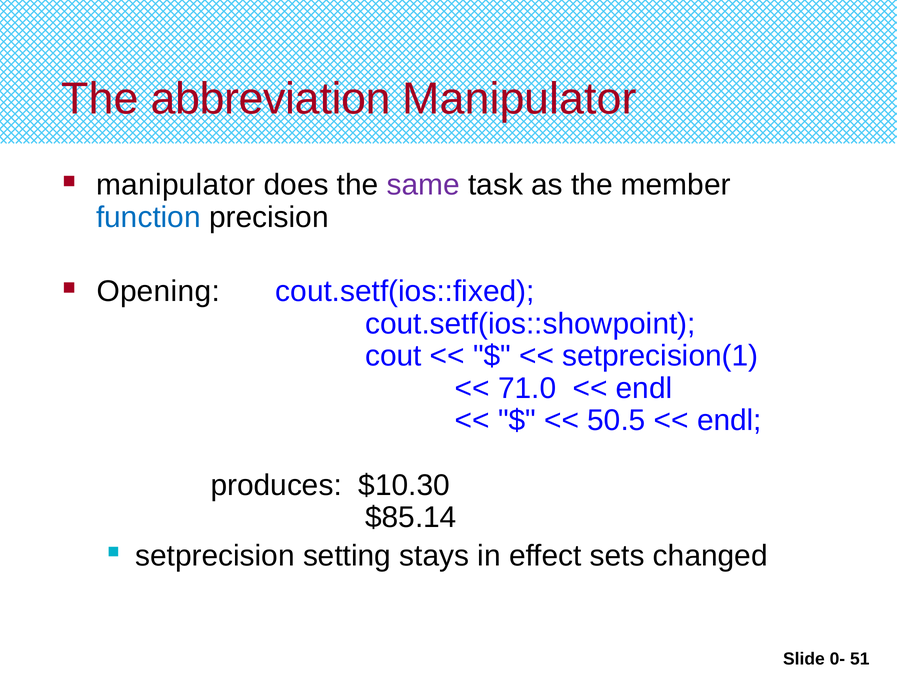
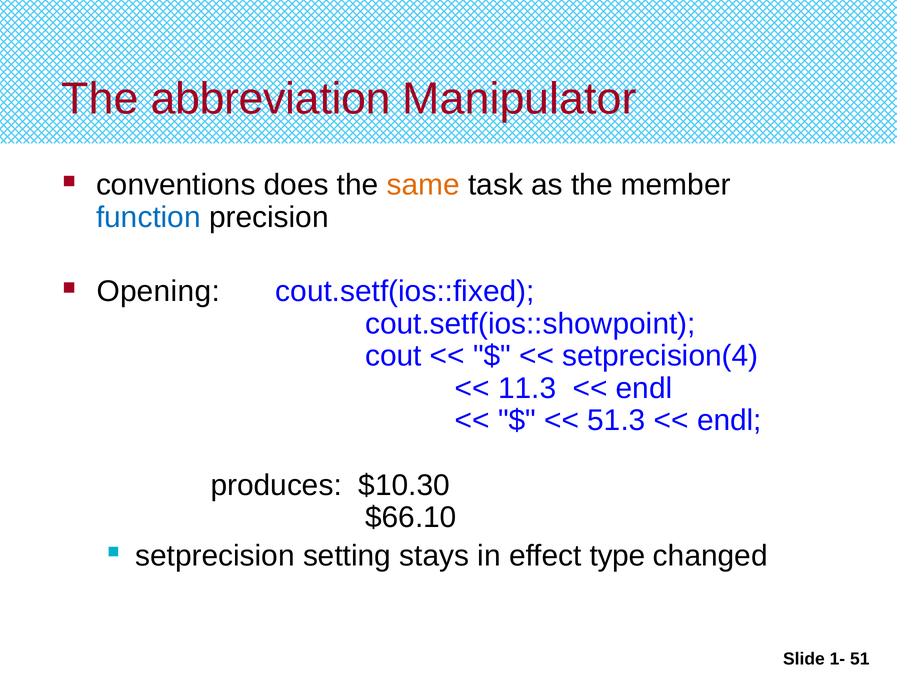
manipulator: manipulator -> conventions (176, 185)
same colour: purple -> orange (423, 185)
setprecision(1: setprecision(1 -> setprecision(4 (660, 356)
71.0: 71.0 -> 11.3 (527, 388)
50.5: 50.5 -> 51.3 (616, 420)
$85.14: $85.14 -> $66.10 (411, 517)
sets: sets -> type (617, 556)
0-: 0- -> 1- (837, 659)
